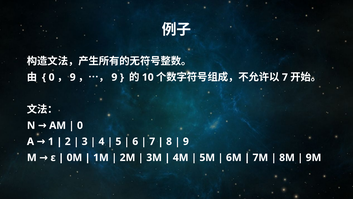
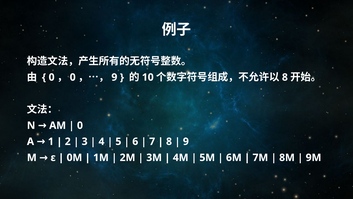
9: 9 -> 0 (73, 77)
7: 7 -> 8 (285, 77)
